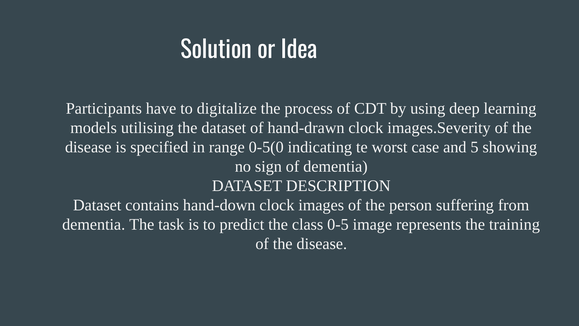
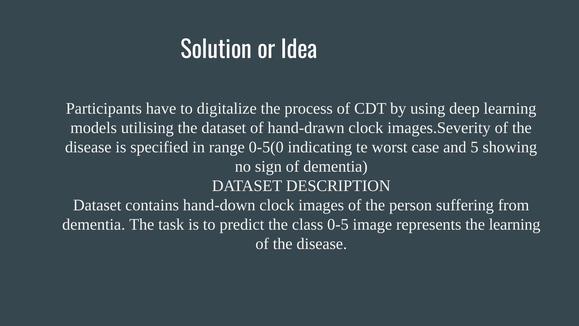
the training: training -> learning (515, 224)
